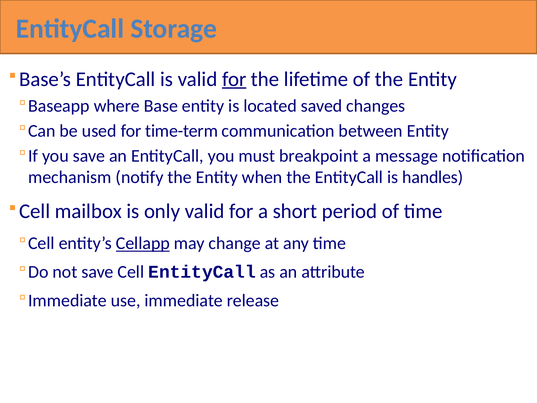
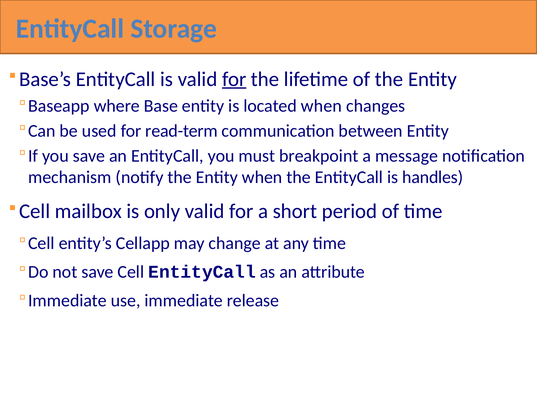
located saved: saved -> when (321, 106)
time-term: time-term -> read-term (182, 131)
Cellapp underline: present -> none (143, 243)
